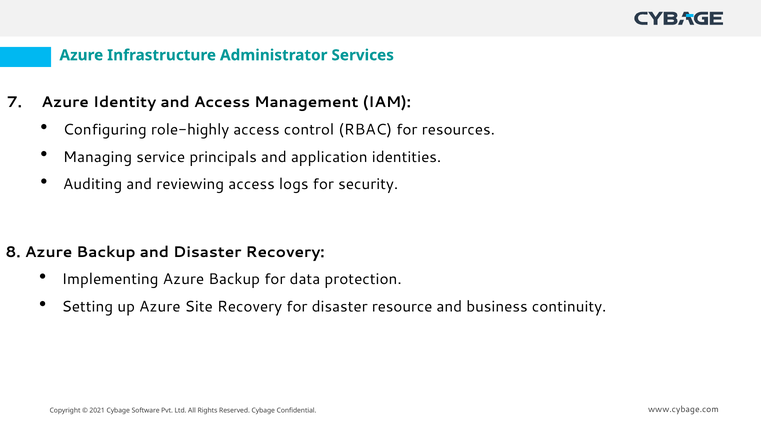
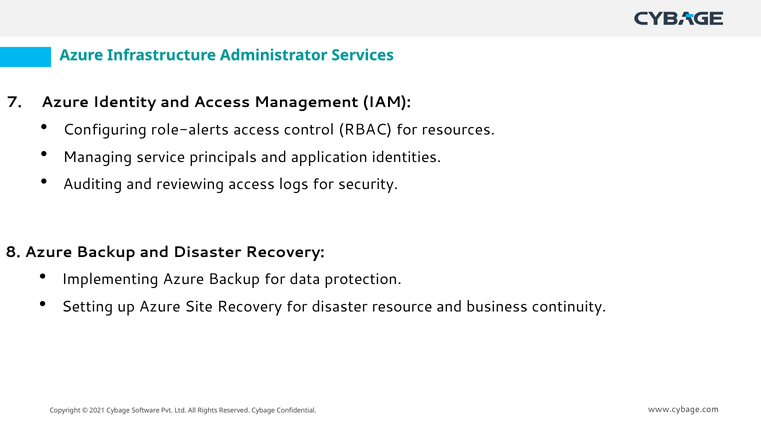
role-highly: role-highly -> role-alerts (190, 130)
